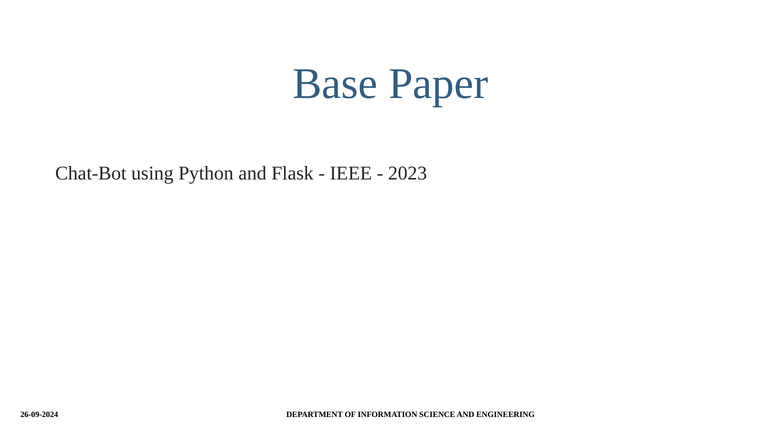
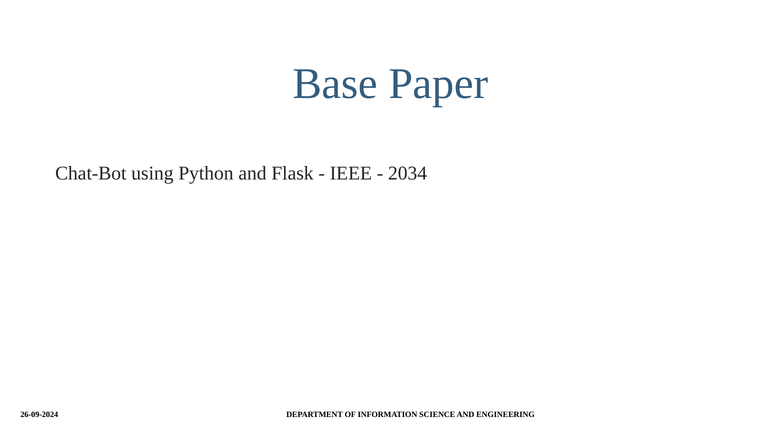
2023: 2023 -> 2034 (408, 174)
